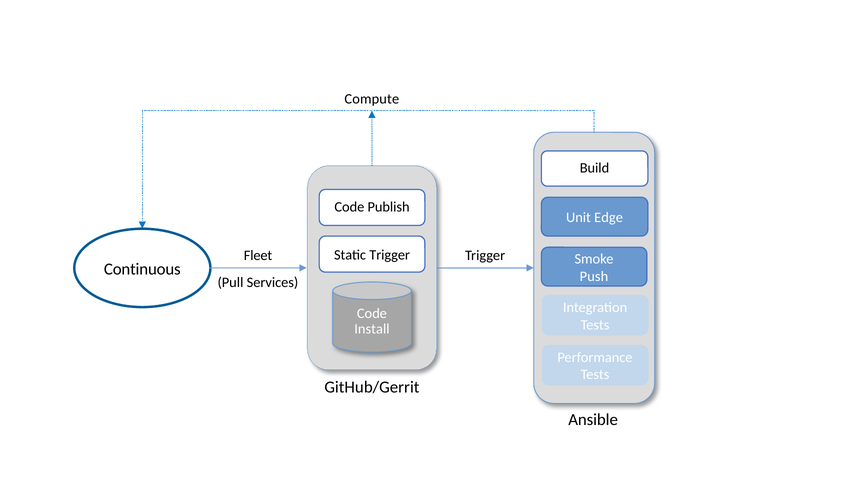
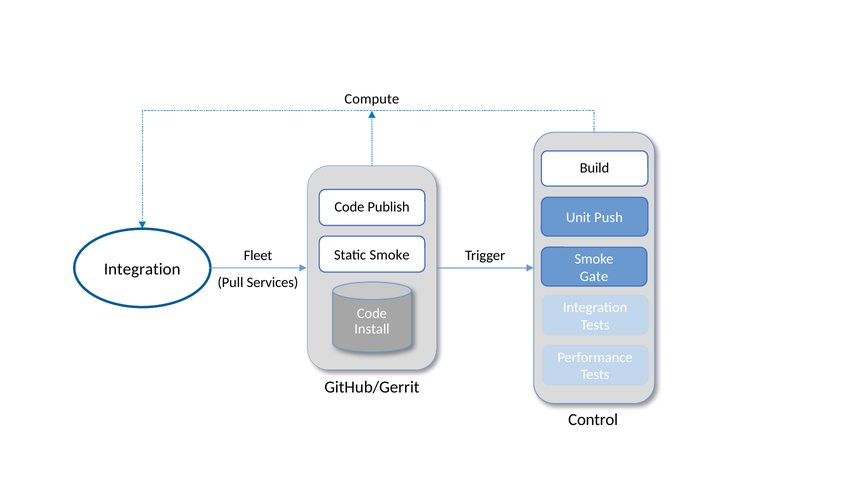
Edge: Edge -> Push (609, 217)
Static Trigger: Trigger -> Smoke (390, 255)
Continuous: Continuous -> Integration (142, 269)
Push: Push -> Gate (594, 276)
Ansible: Ansible -> Control (593, 419)
